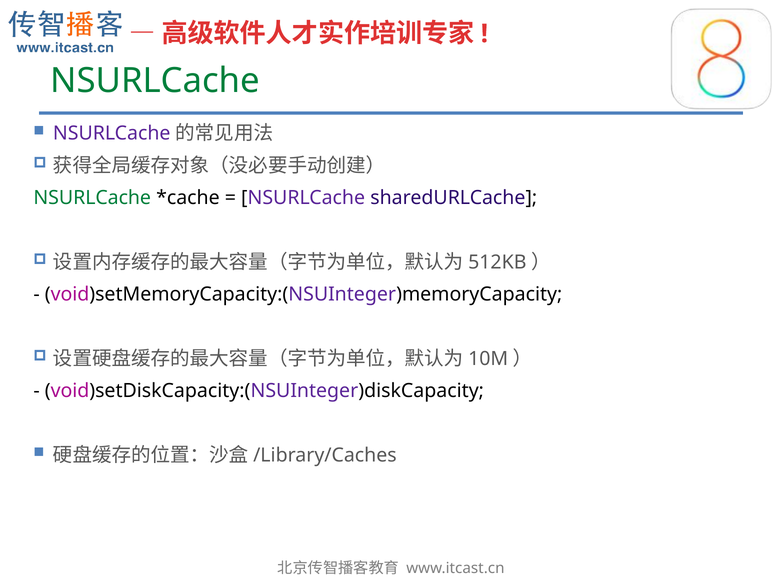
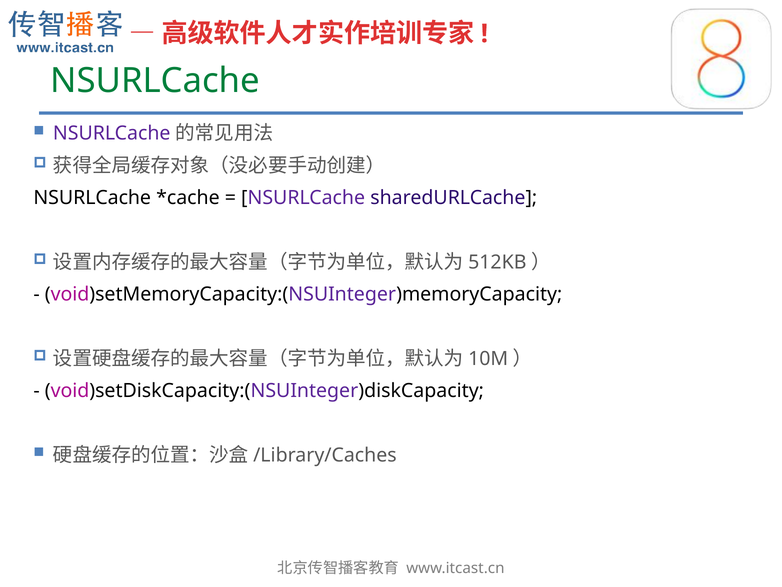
NSURLCache colour: green -> black (92, 198)
